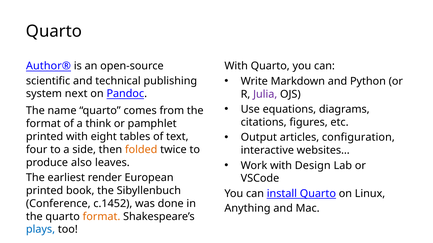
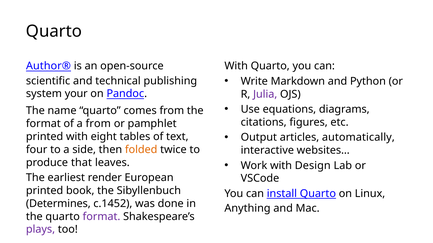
next: next -> your (76, 94)
a think: think -> from (98, 124)
configuration: configuration -> automatically (358, 138)
also: also -> that (81, 163)
Conference: Conference -> Determines (58, 204)
format colour: orange -> purple (101, 217)
plays colour: blue -> purple (41, 230)
